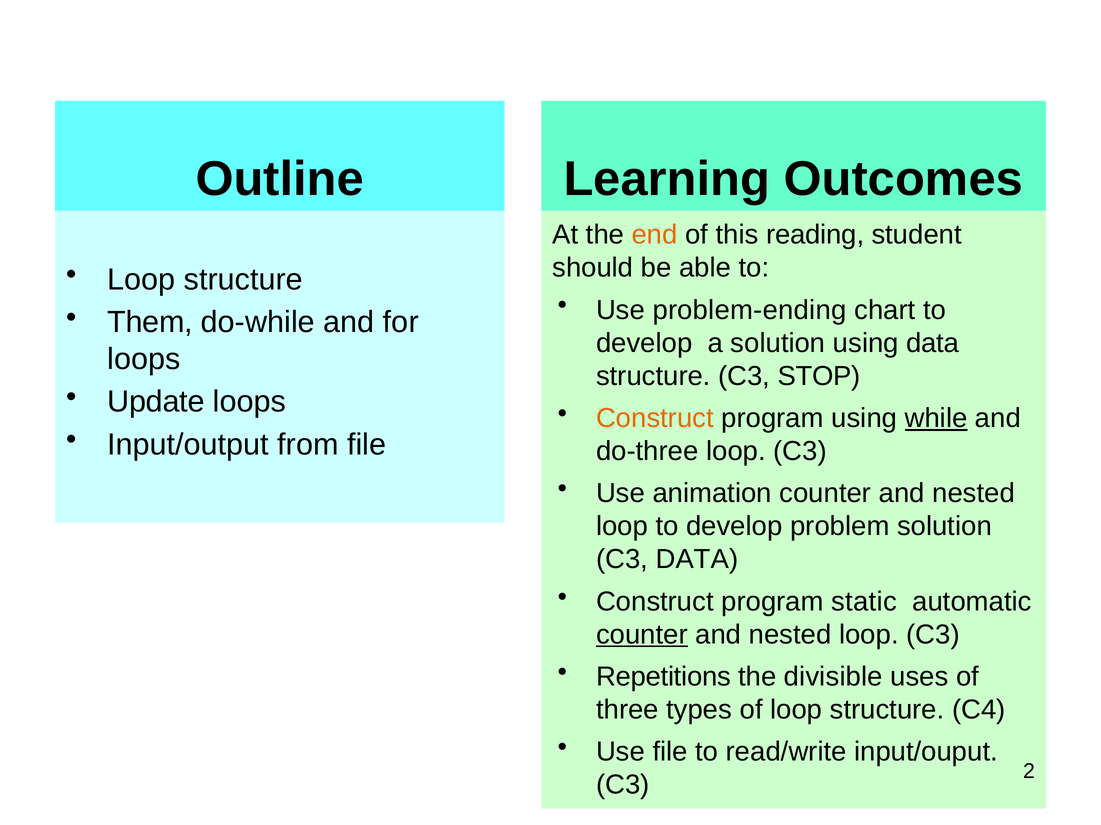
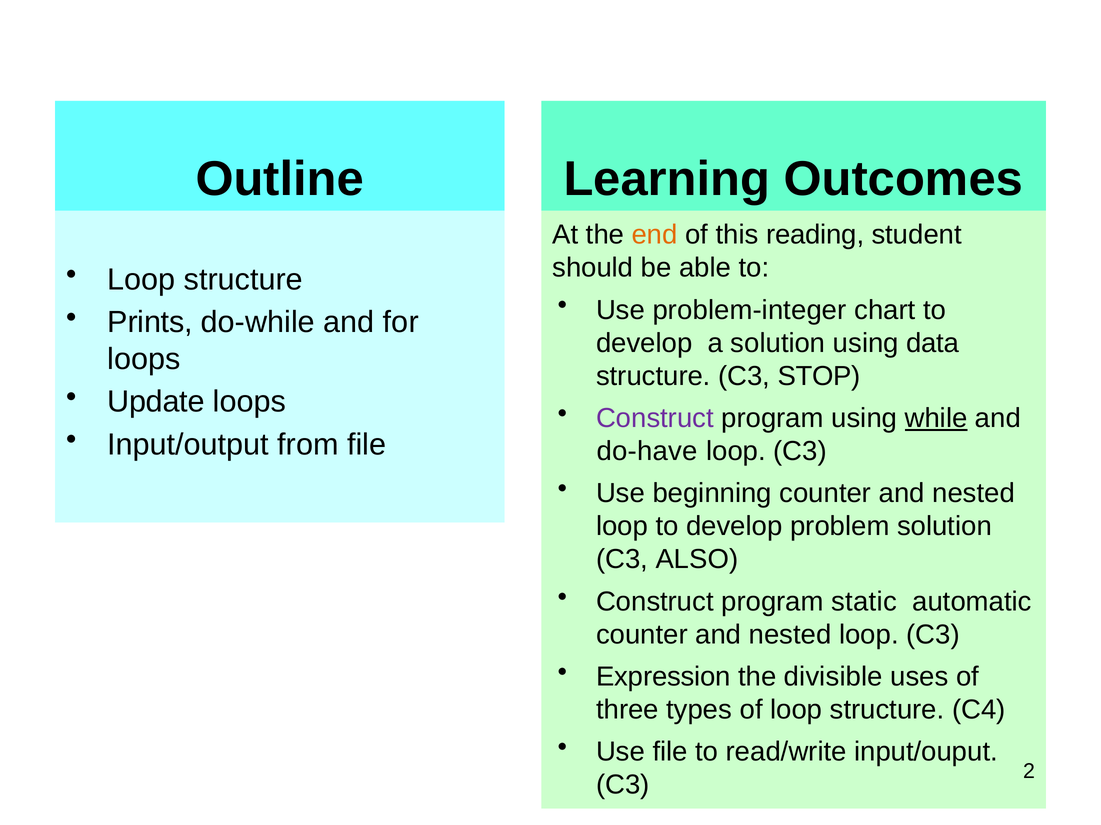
problem-ending: problem-ending -> problem-integer (750, 310)
Them: Them -> Prints (150, 323)
Construct colour: orange -> purple (655, 418)
do-three: do-three -> do-have (647, 452)
animation: animation -> beginning (712, 494)
C3 DATA: DATA -> ALSO (697, 560)
counter underline: present -> none (642, 635)
Repetitions: Repetitions -> Expression (663, 677)
